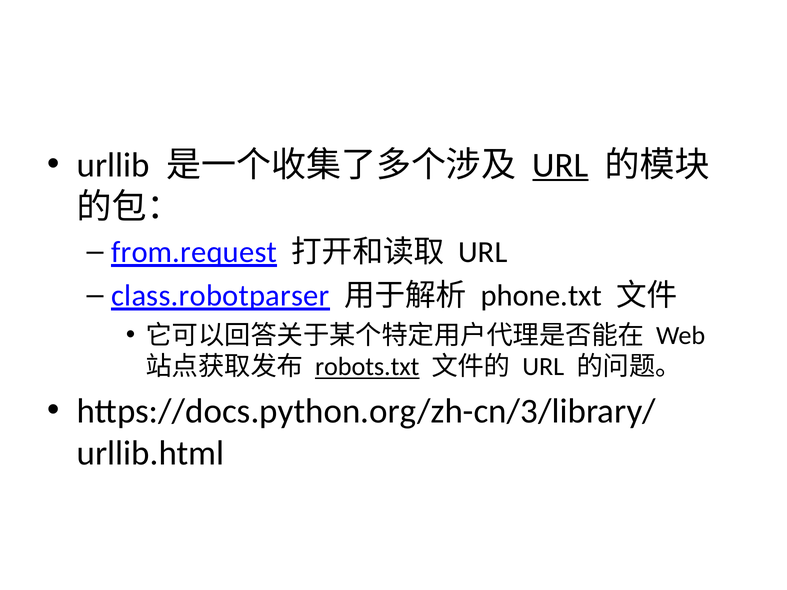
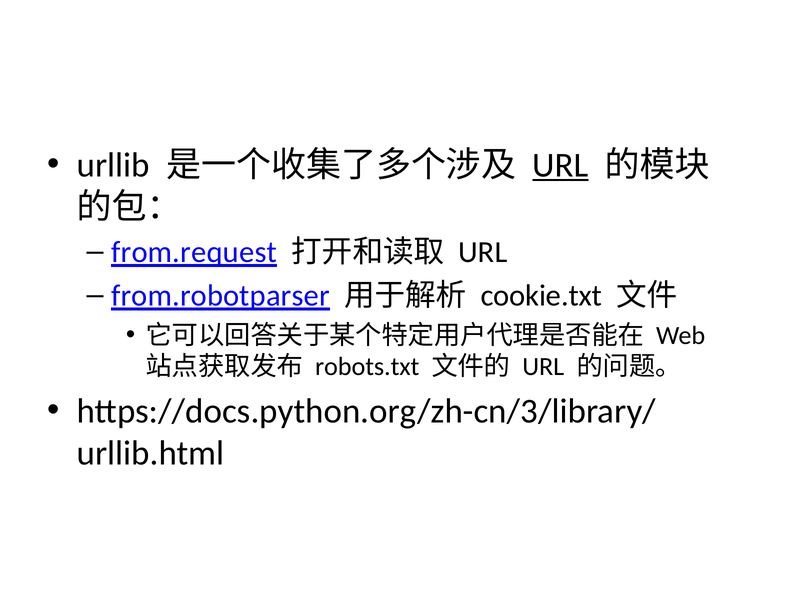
class.robotparser: class.robotparser -> from.robotparser (220, 296)
phone.txt: phone.txt -> cookie.txt (541, 296)
robots.txt underline: present -> none (367, 367)
